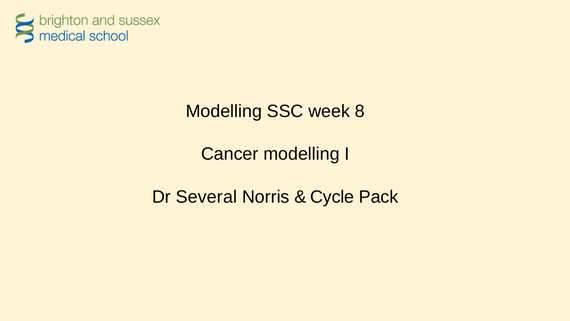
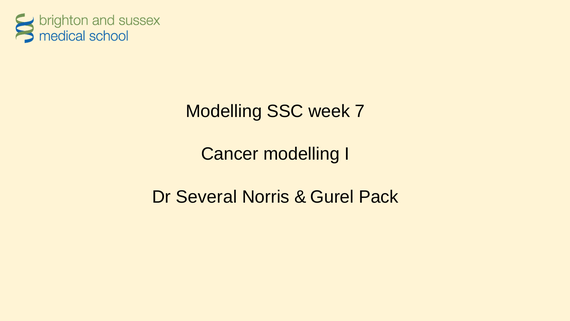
8: 8 -> 7 (360, 111)
Cycle: Cycle -> Gurel (332, 197)
